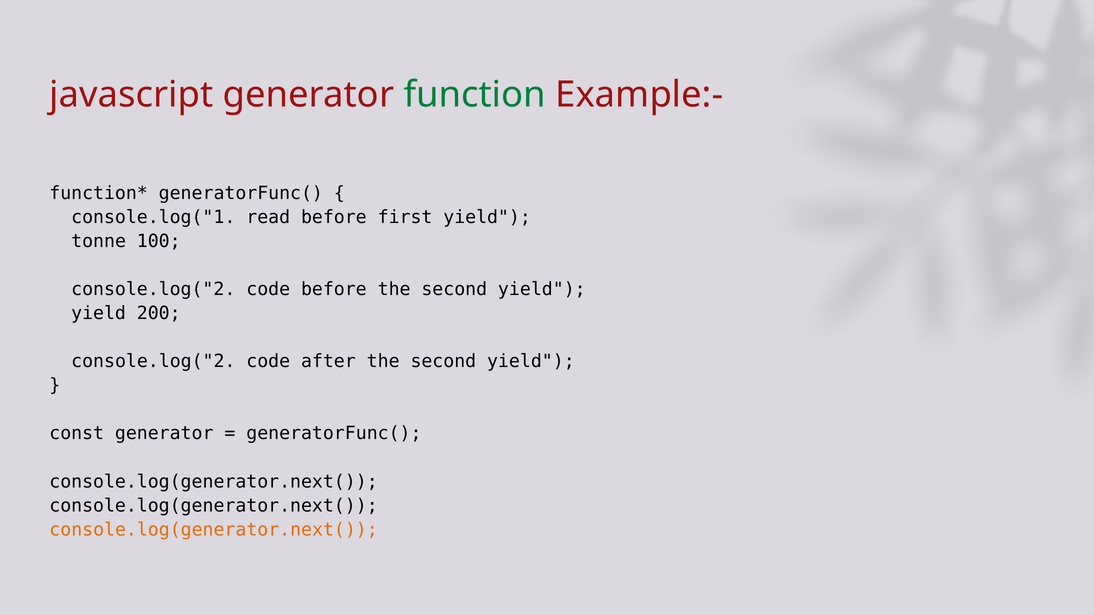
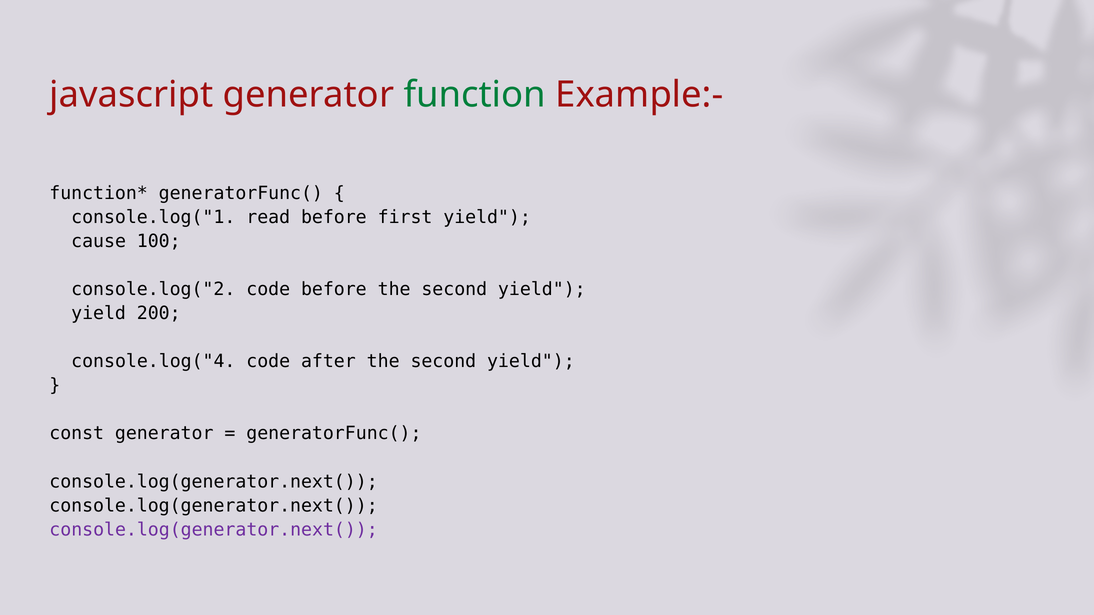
tonne: tonne -> cause (99, 241)
console.log("2: console.log("2 -> console.log("4 (153, 362)
console.log(generator.next( colour: orange -> purple (214, 530)
